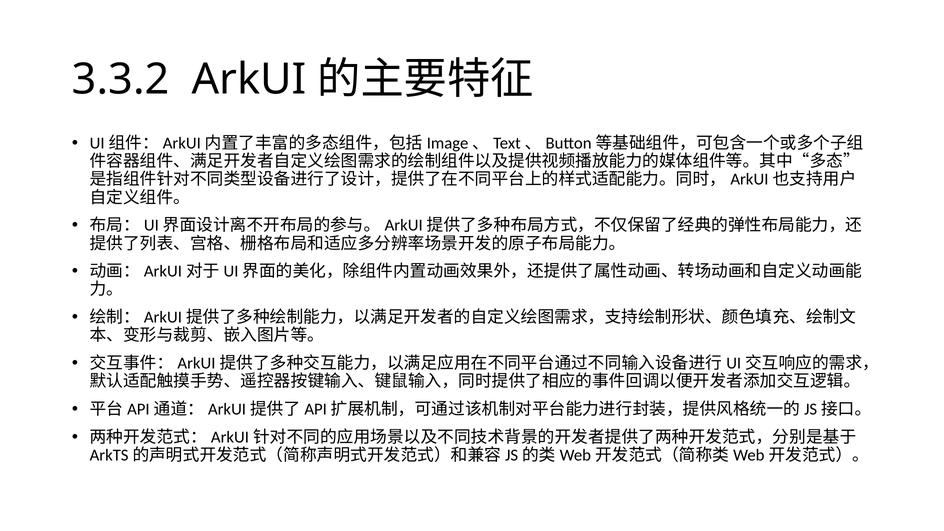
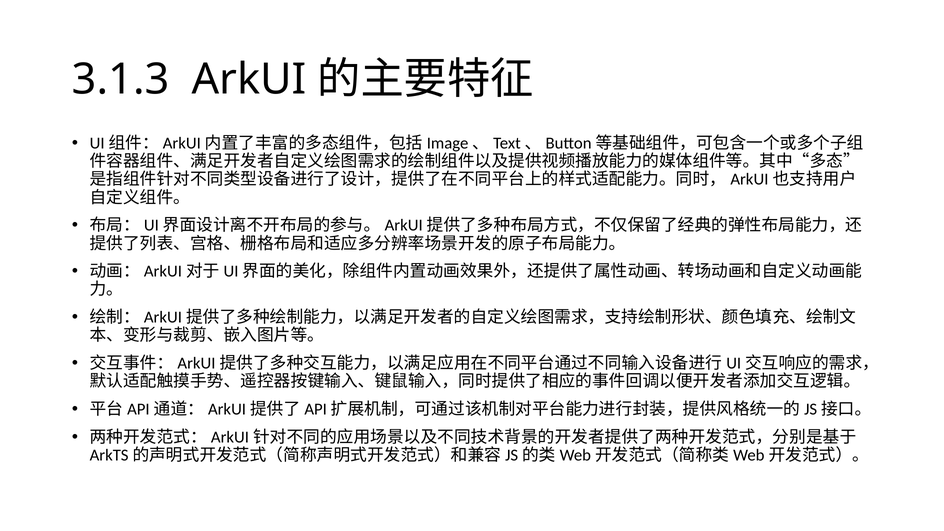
3.3.2: 3.3.2 -> 3.1.3 (121, 79)
